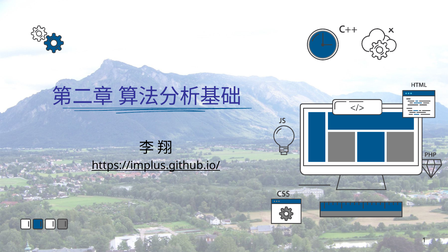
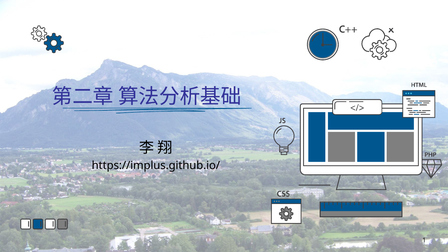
https://implus.github.io/ underline: present -> none (156, 166)
